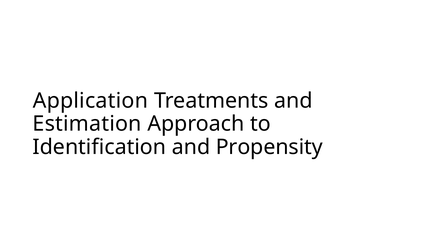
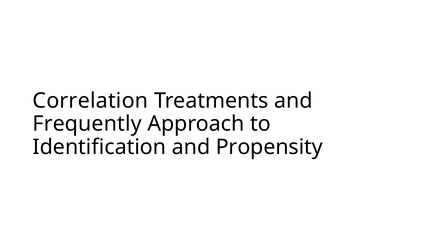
Application: Application -> Correlation (90, 101)
Estimation: Estimation -> Frequently (87, 124)
